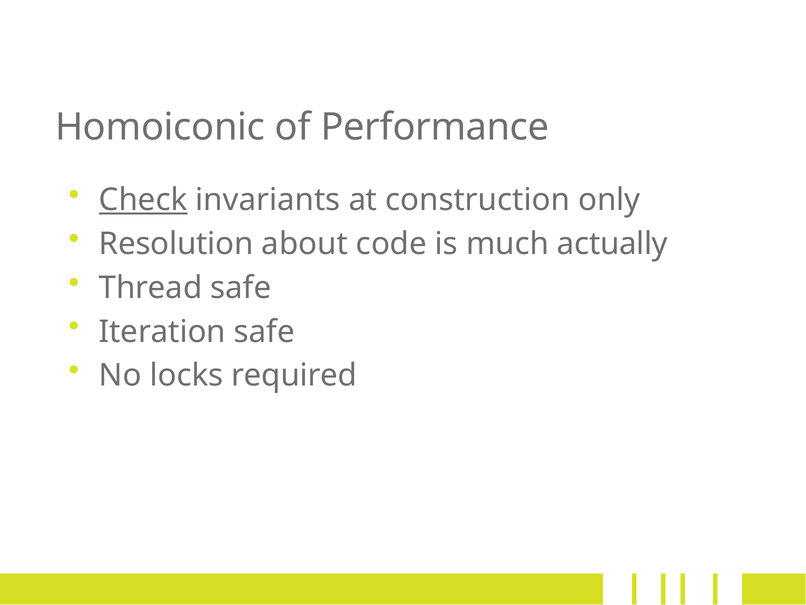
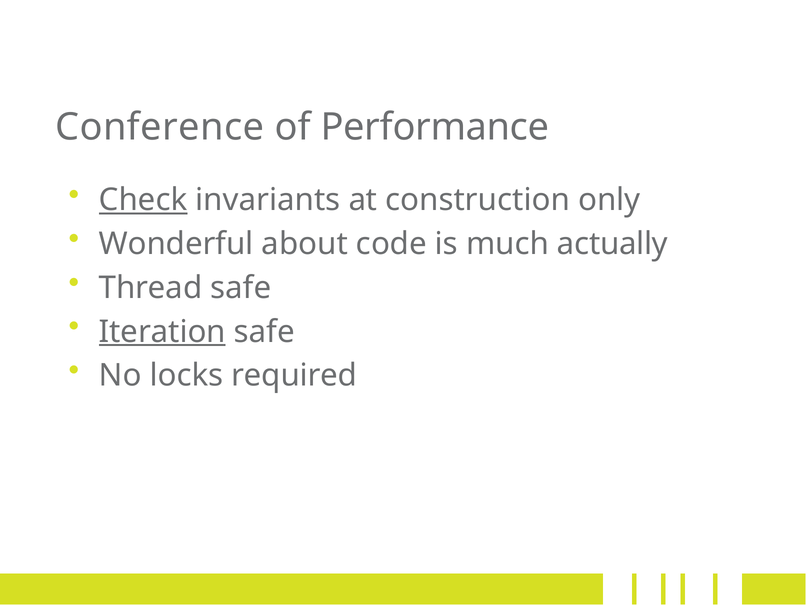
Homoiconic: Homoiconic -> Conference (160, 127)
Resolution: Resolution -> Wonderful (176, 244)
Iteration underline: none -> present (162, 331)
